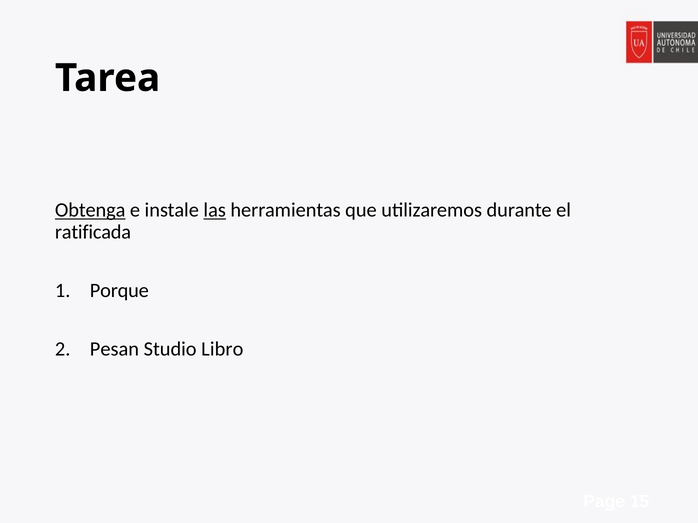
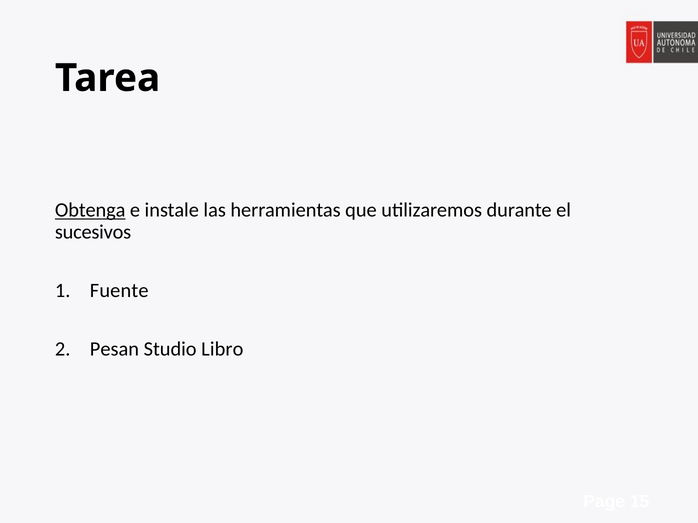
las underline: present -> none (215, 210)
ratificada: ratificada -> sucesivos (93, 232)
Porque: Porque -> Fuente (119, 291)
